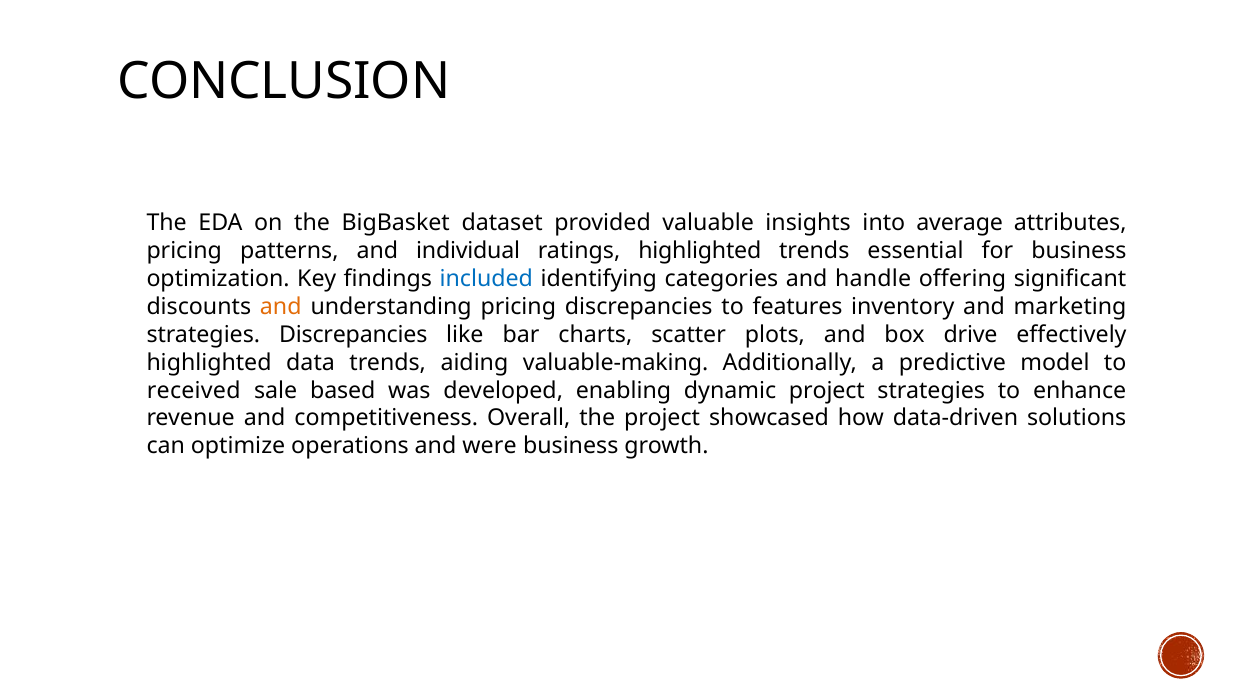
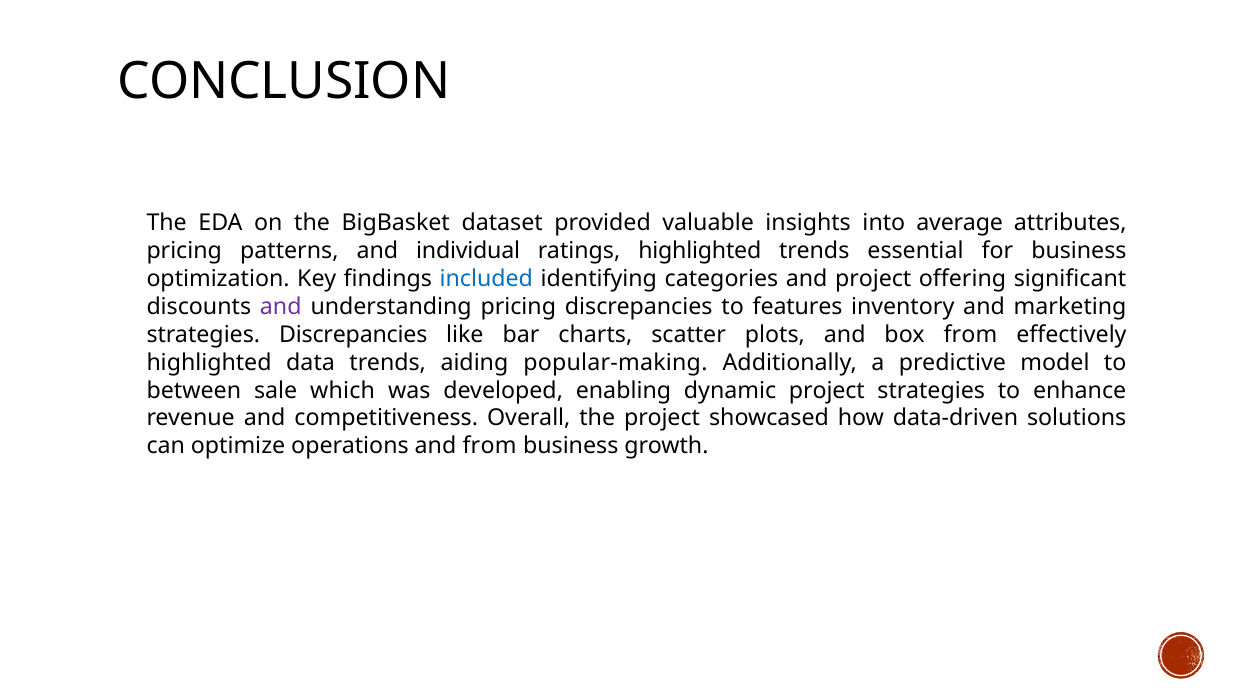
and handle: handle -> project (873, 279)
and colour: orange -> purple (281, 307)
box drive: drive -> from (970, 335)
valuable-making: valuable-making -> popular-making (615, 363)
received: received -> between (194, 391)
based: based -> which (343, 391)
and were: were -> from (490, 446)
